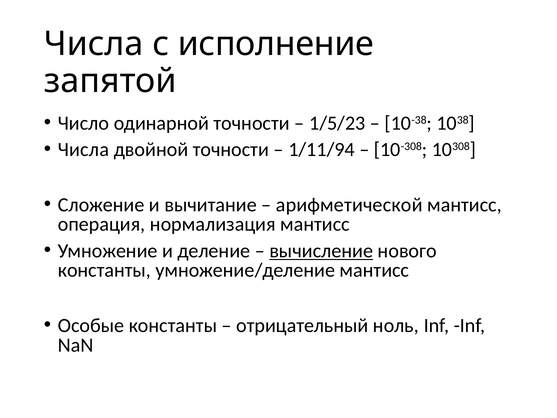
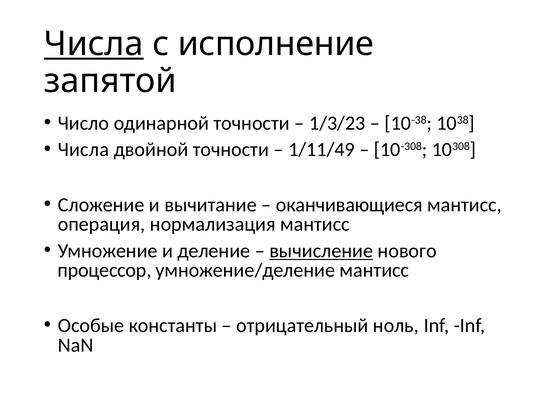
Числа underline: none -> present (94, 44)
1/5/23: 1/5/23 -> 1/3/23 (337, 123)
1/11/94: 1/11/94 -> 1/11/49 (322, 149)
арифметической: арифметической -> оканчивающиеся (349, 205)
константы: константы -> процессор (104, 270)
